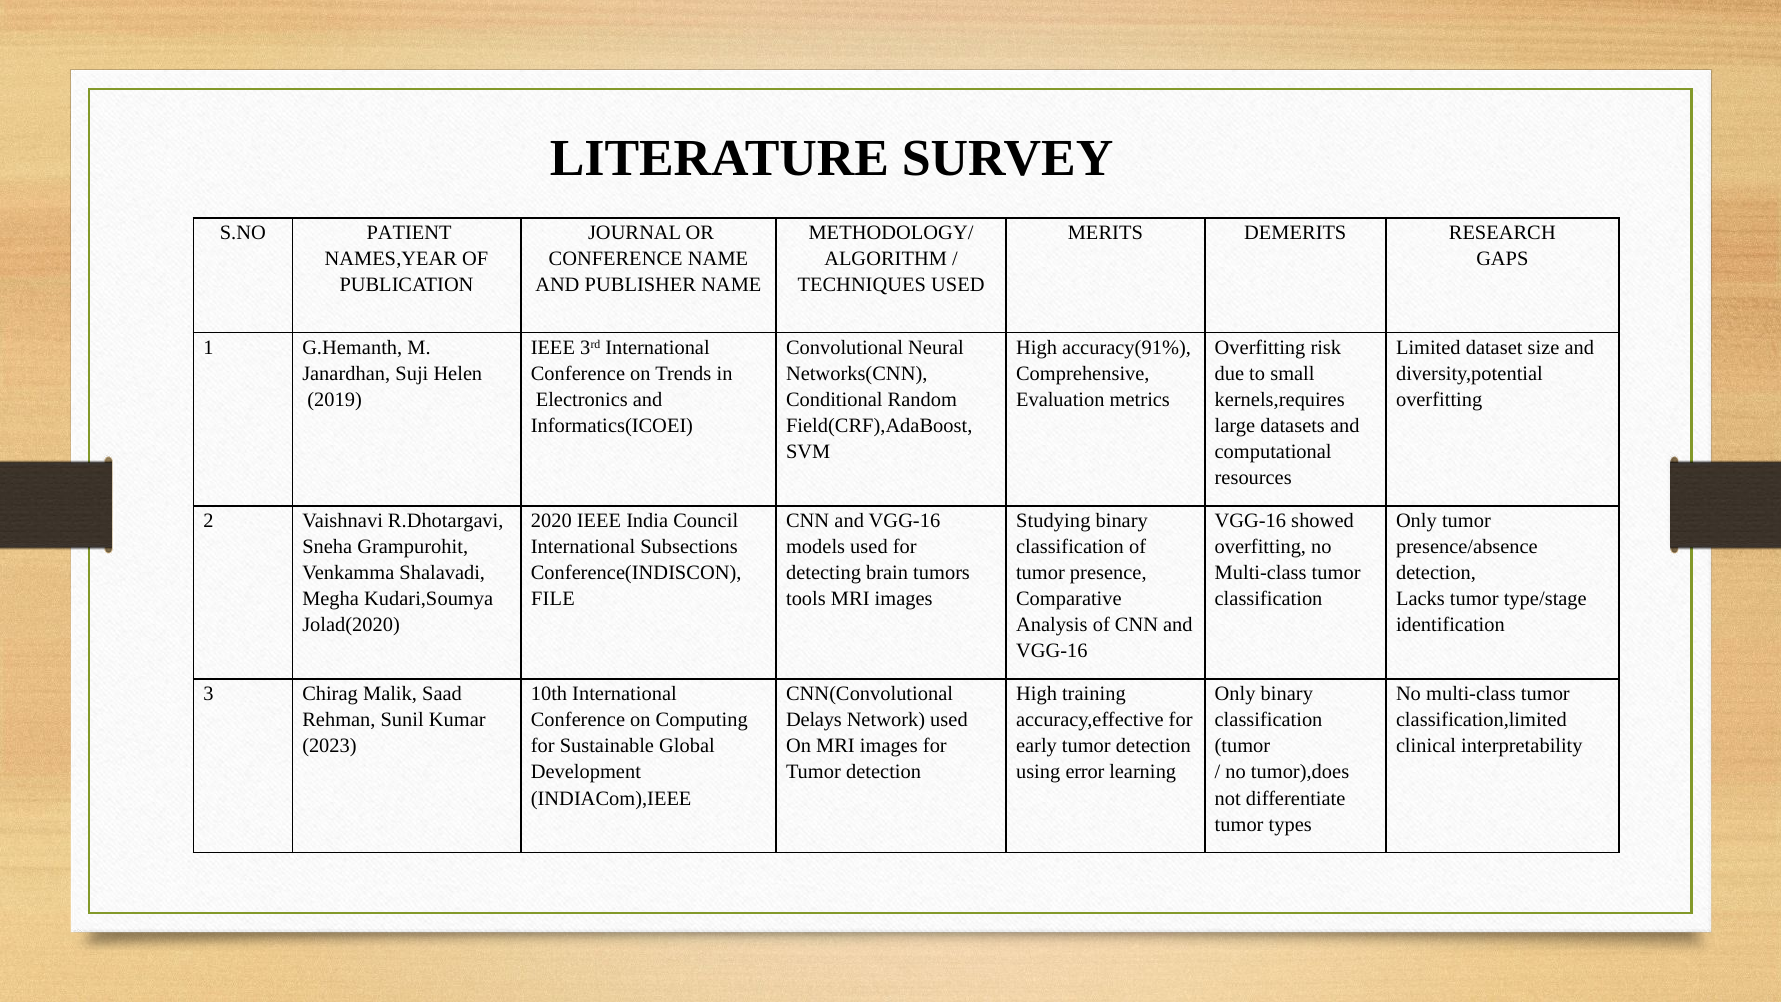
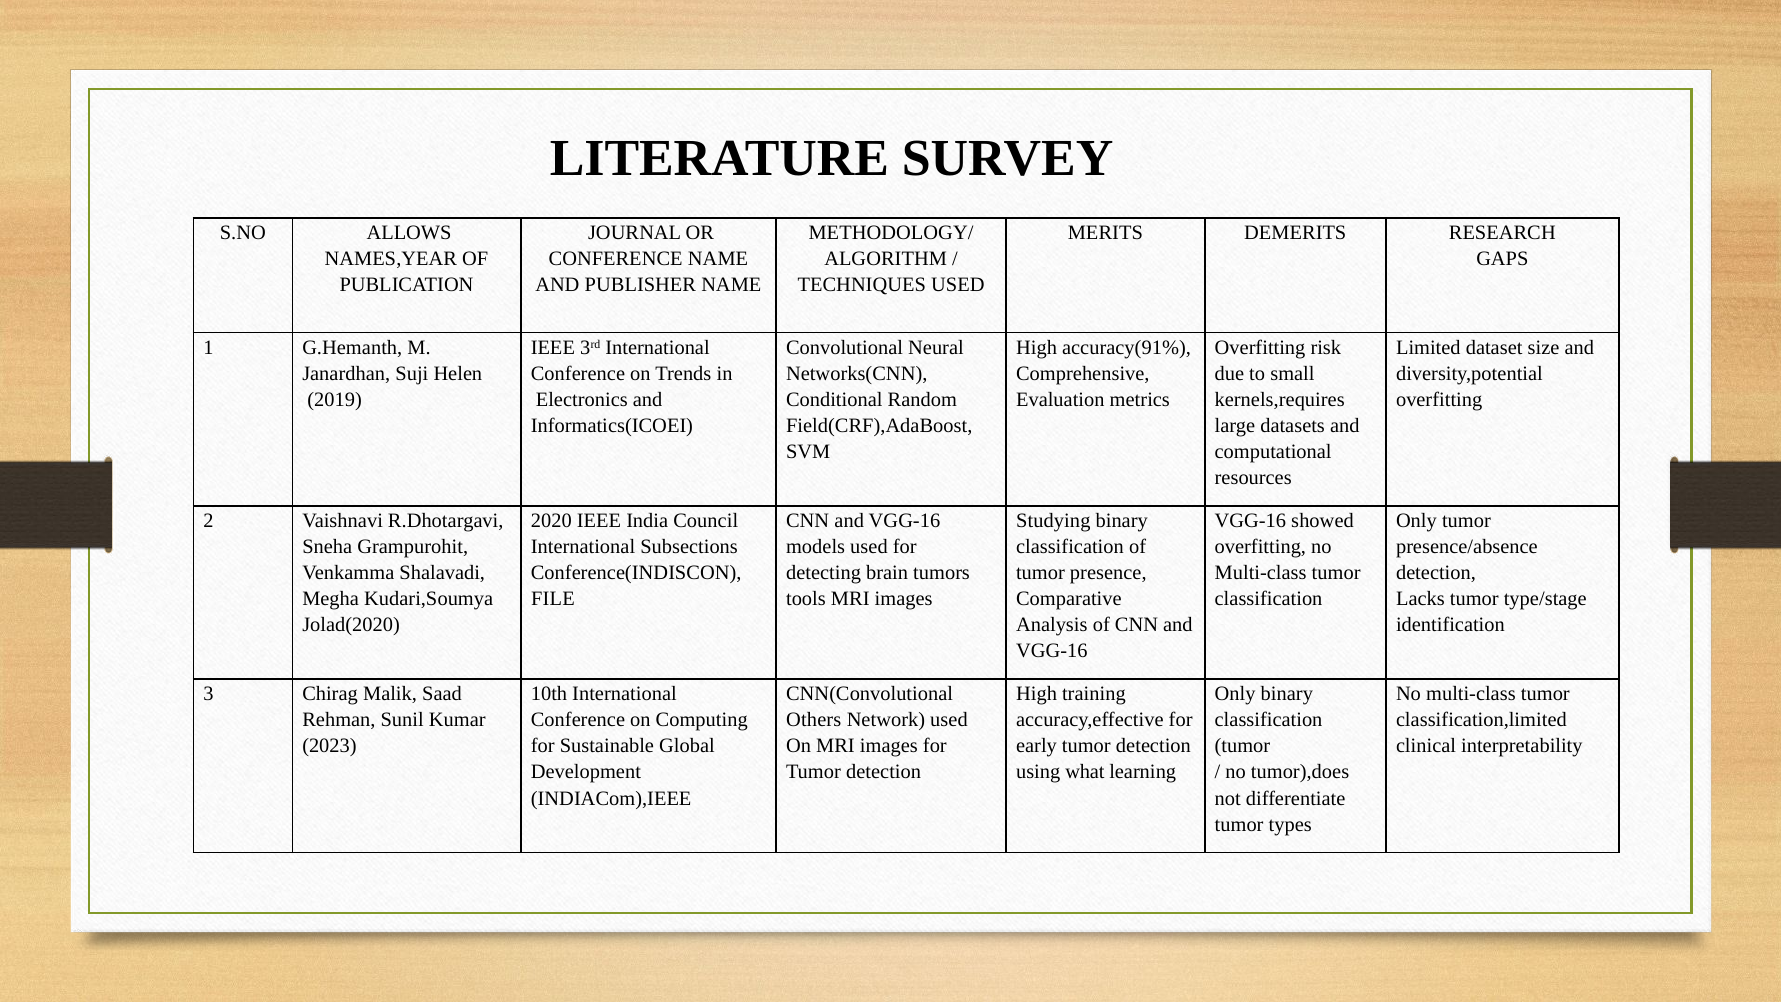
PATIENT: PATIENT -> ALLOWS (409, 233)
Delays: Delays -> Others (814, 720)
error: error -> what (1085, 772)
